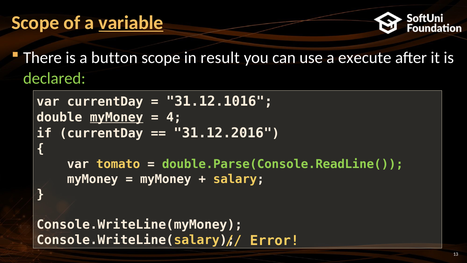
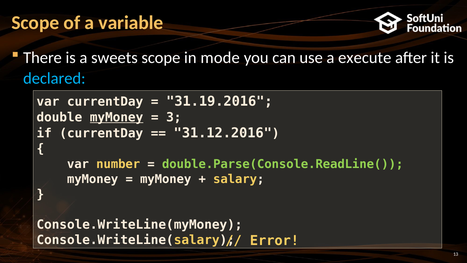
variable underline: present -> none (131, 23)
button: button -> sweets (114, 58)
result: result -> mode (220, 58)
declared colour: light green -> light blue (54, 78)
31.12.1016: 31.12.1016 -> 31.19.2016 (219, 101)
4: 4 -> 3 (174, 117)
tomato: tomato -> number (118, 164)
